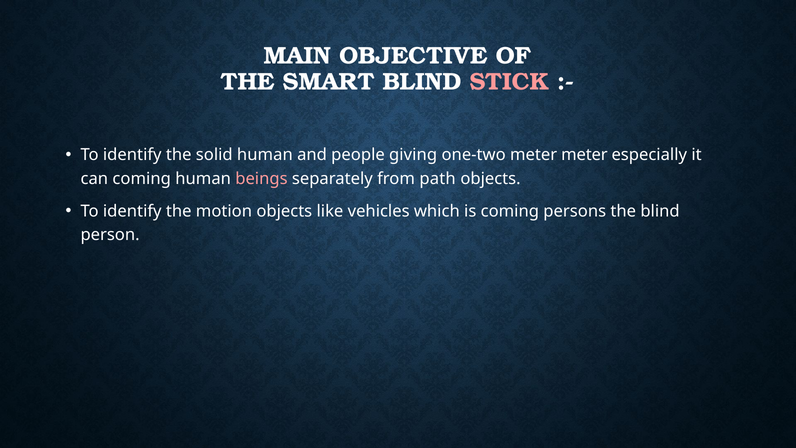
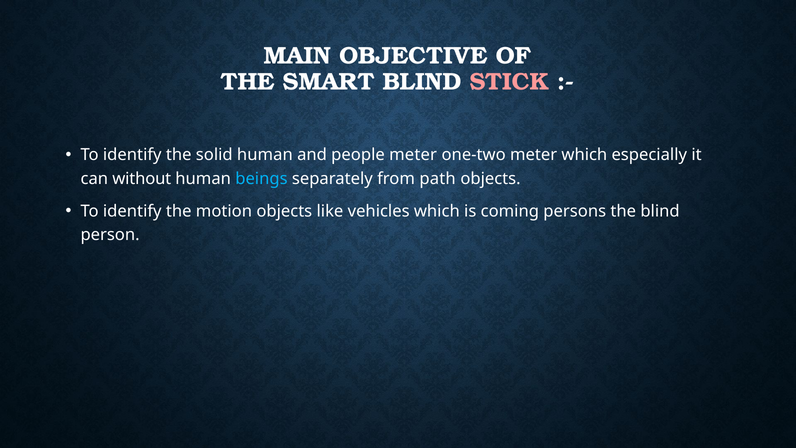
people giving: giving -> meter (413, 155)
meter meter: meter -> which (584, 155)
can coming: coming -> without (142, 179)
beings colour: pink -> light blue (261, 179)
